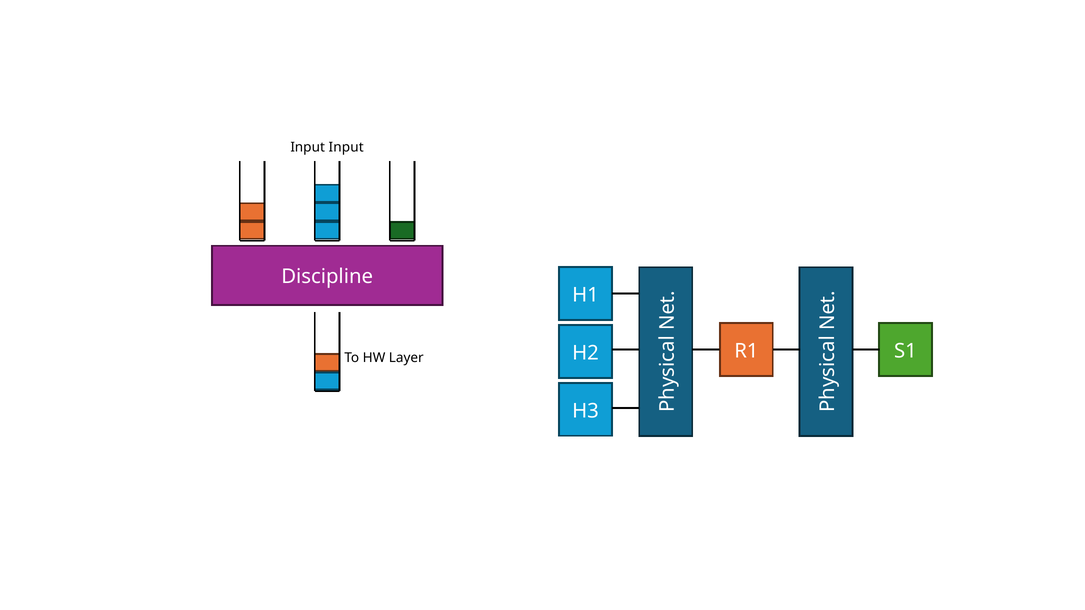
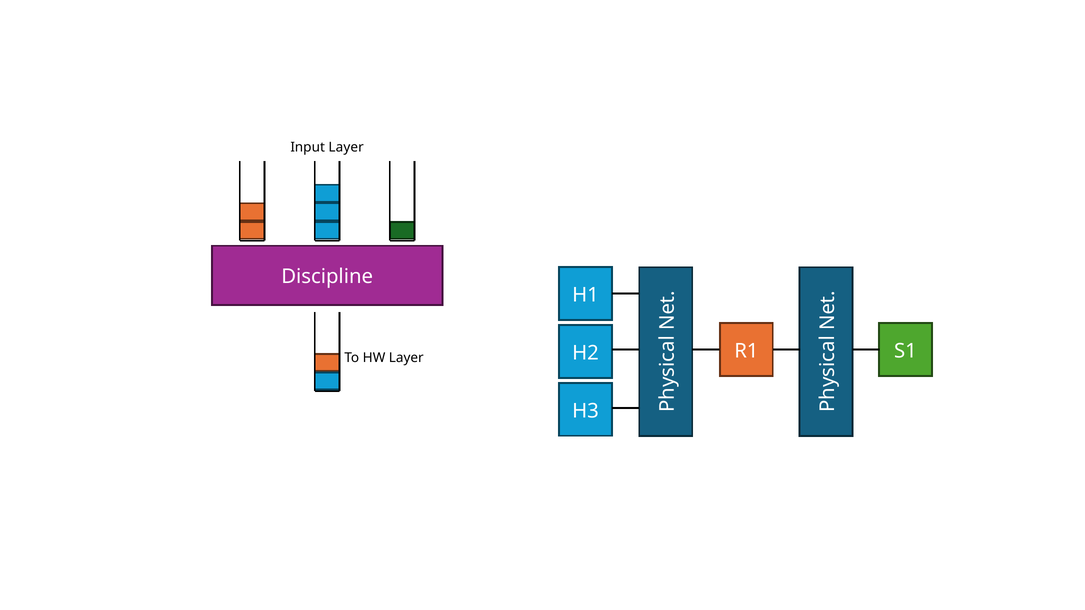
Input Input: Input -> Layer (346, 147)
